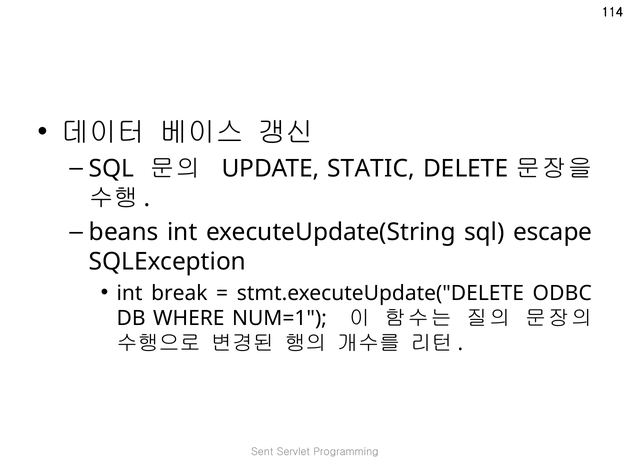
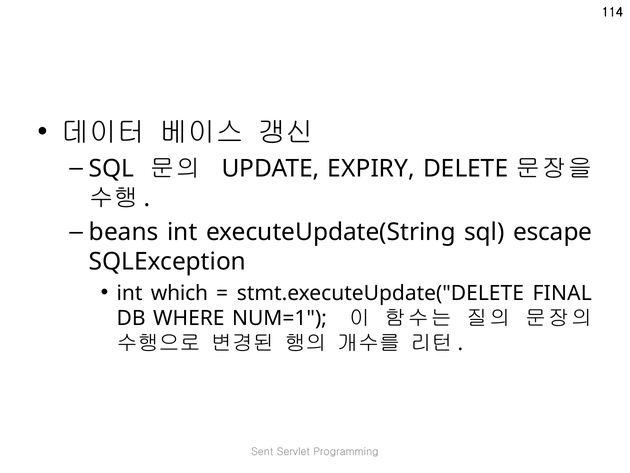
STATIC: STATIC -> EXPIRY (371, 168)
break: break -> which (179, 293)
ODBC: ODBC -> FINAL (562, 293)
